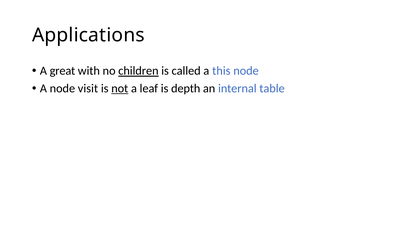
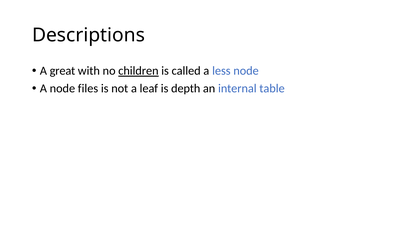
Applications: Applications -> Descriptions (88, 35)
this: this -> less (221, 71)
visit: visit -> files (88, 89)
not underline: present -> none (120, 89)
